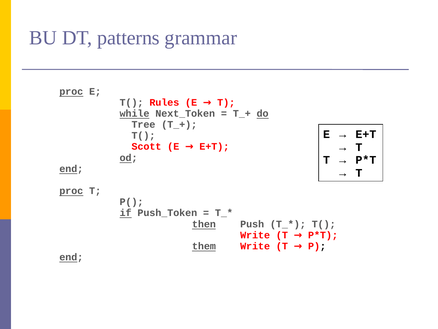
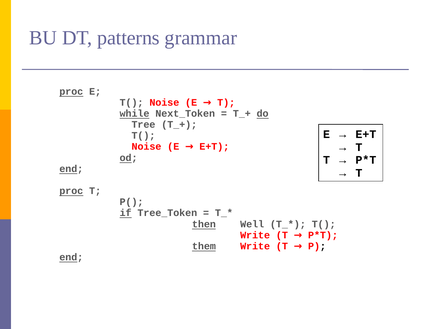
Rules: Rules -> Noise (164, 102)
Scott: Scott -> Noise (146, 146)
Push_Token: Push_Token -> Tree_Token (167, 213)
Push: Push -> Well (252, 224)
